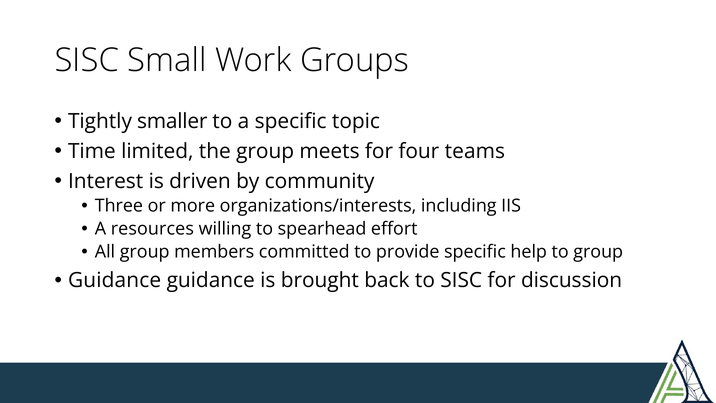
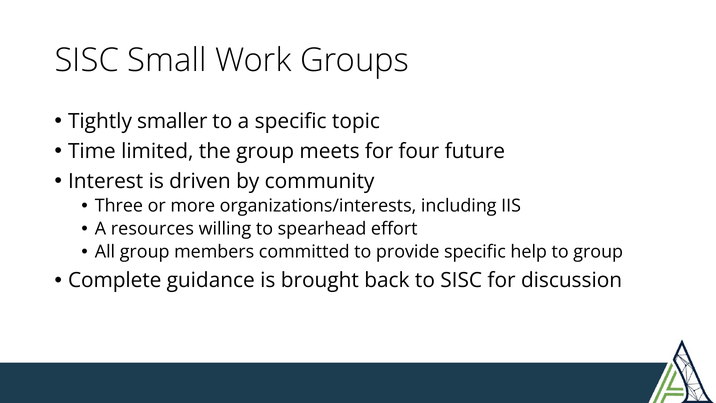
teams: teams -> future (475, 151)
Guidance: Guidance -> Complete (115, 280)
